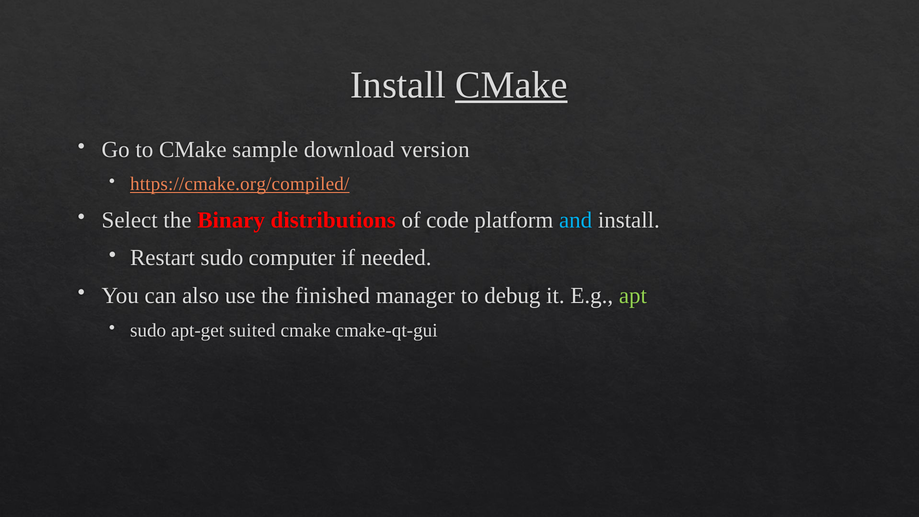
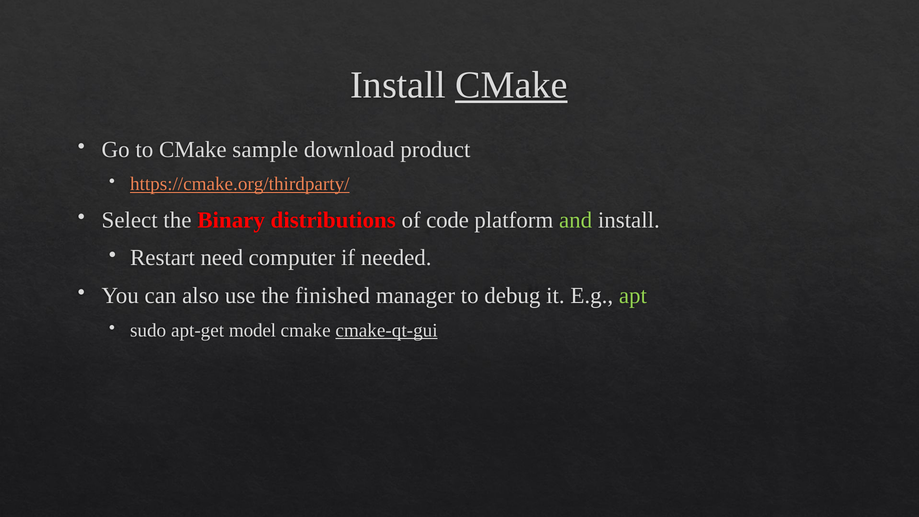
version: version -> product (435, 149)
https://cmake.org/compiled/: https://cmake.org/compiled/ -> https://cmake.org/thirdparty/ (240, 184)
and colour: light blue -> light green (576, 220)
Restart sudo: sudo -> need (222, 258)
suited: suited -> model (252, 330)
cmake-qt-gui underline: none -> present (387, 330)
